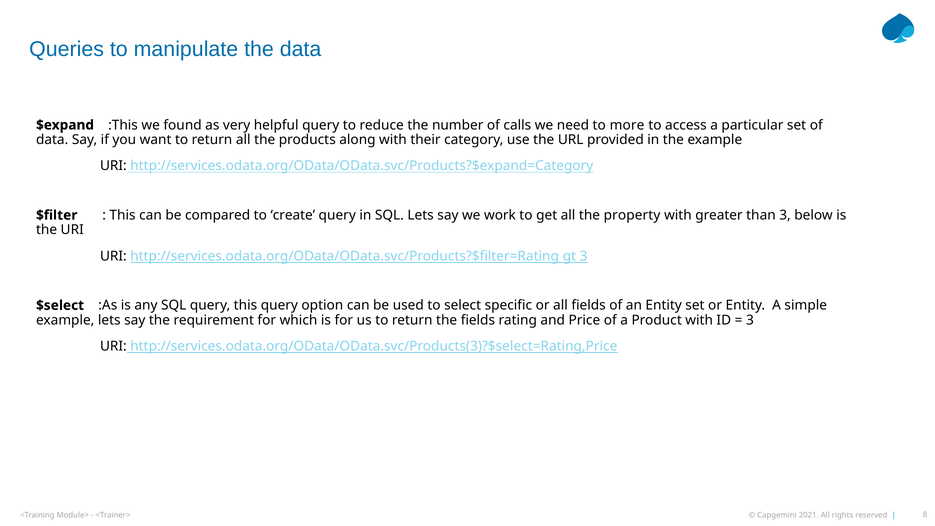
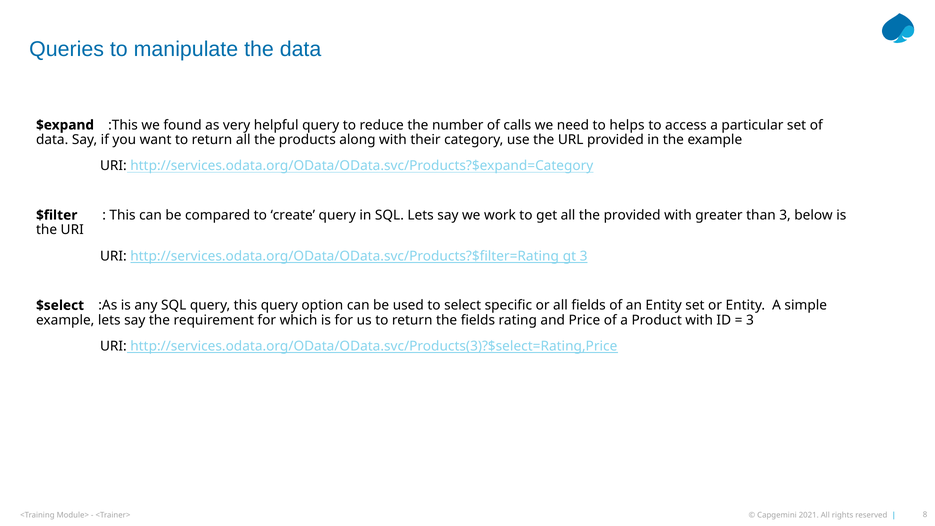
more: more -> helps (627, 125)
the property: property -> provided (632, 215)
